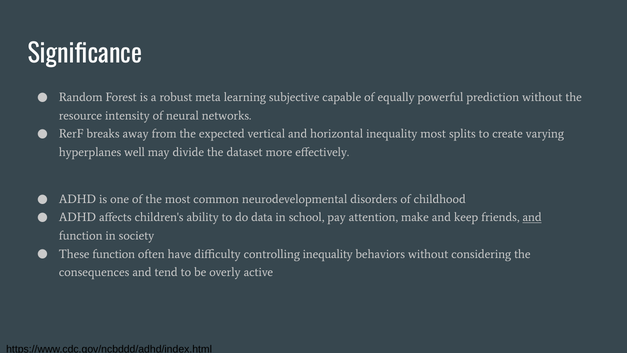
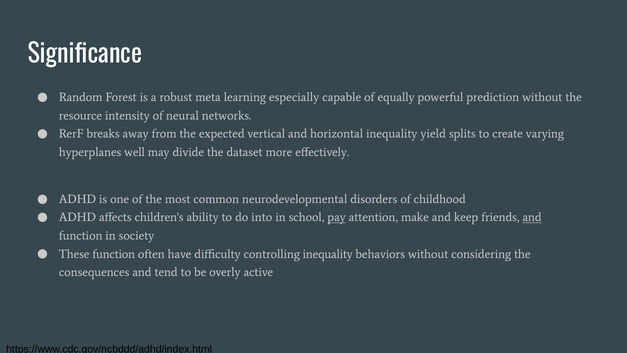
subjective: subjective -> especially (294, 97)
inequality most: most -> yield (433, 134)
data: data -> into (262, 217)
pay underline: none -> present (337, 217)
